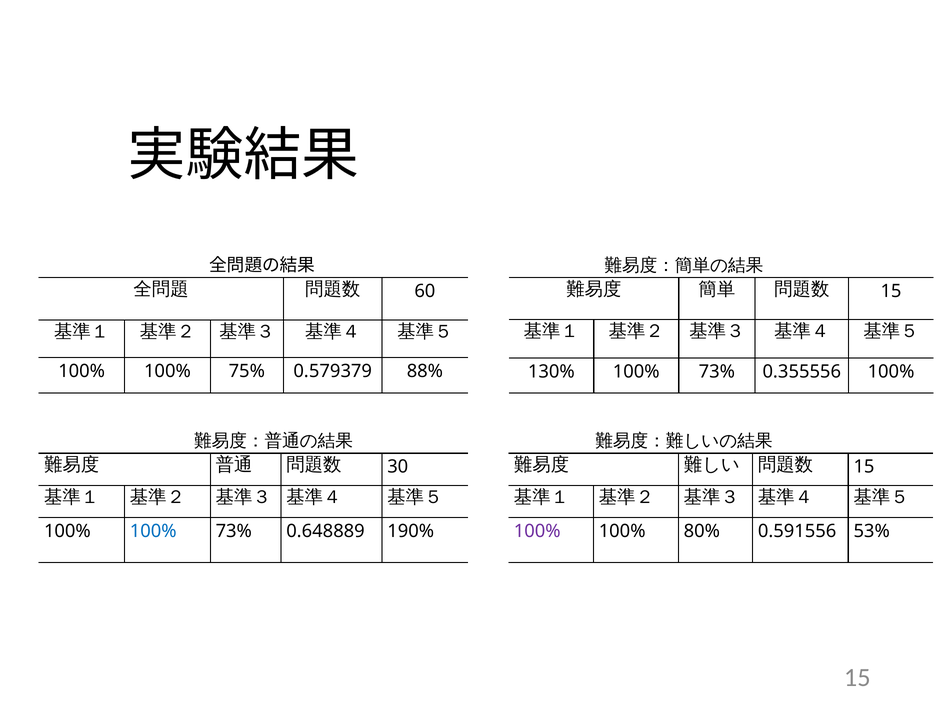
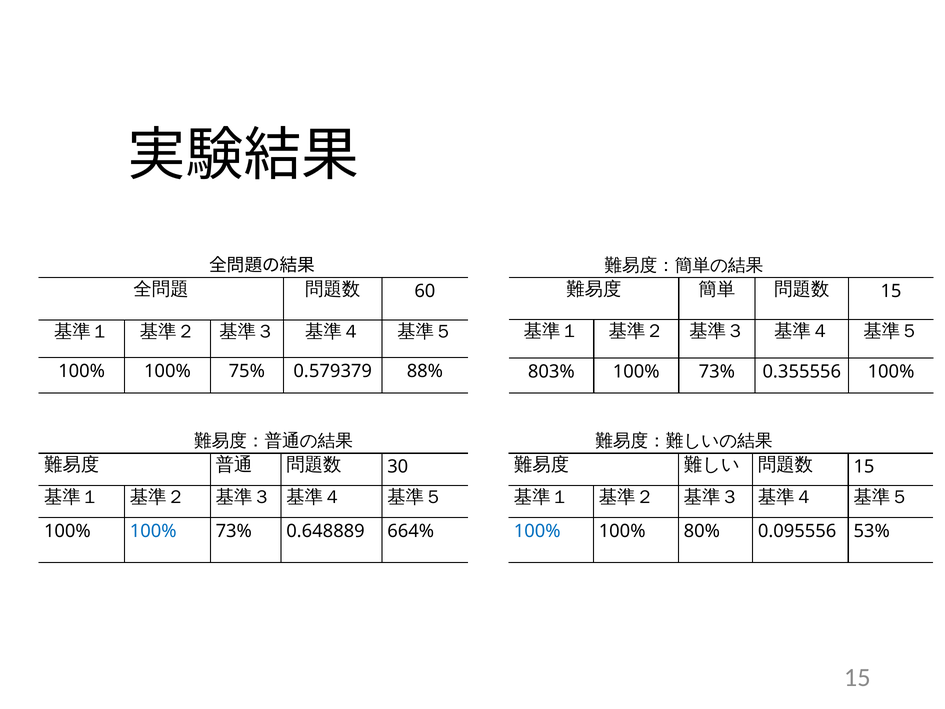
130%: 130% -> 803% (551, 372)
190%: 190% -> 664% (411, 531)
100% colour: purple -> blue (537, 531)
0.591556: 0.591556 -> 0.095556 (797, 531)
